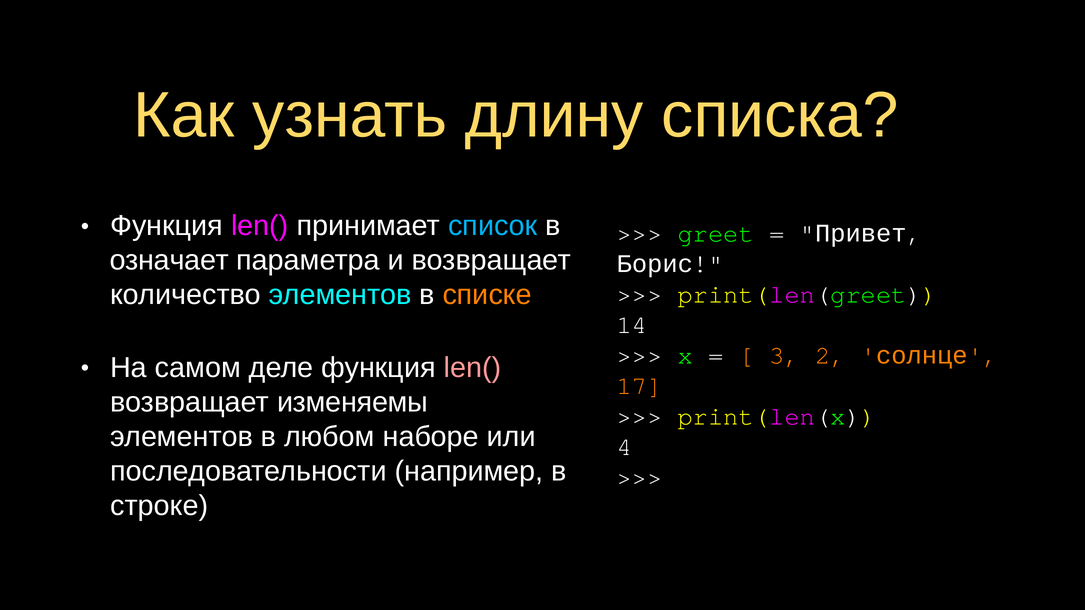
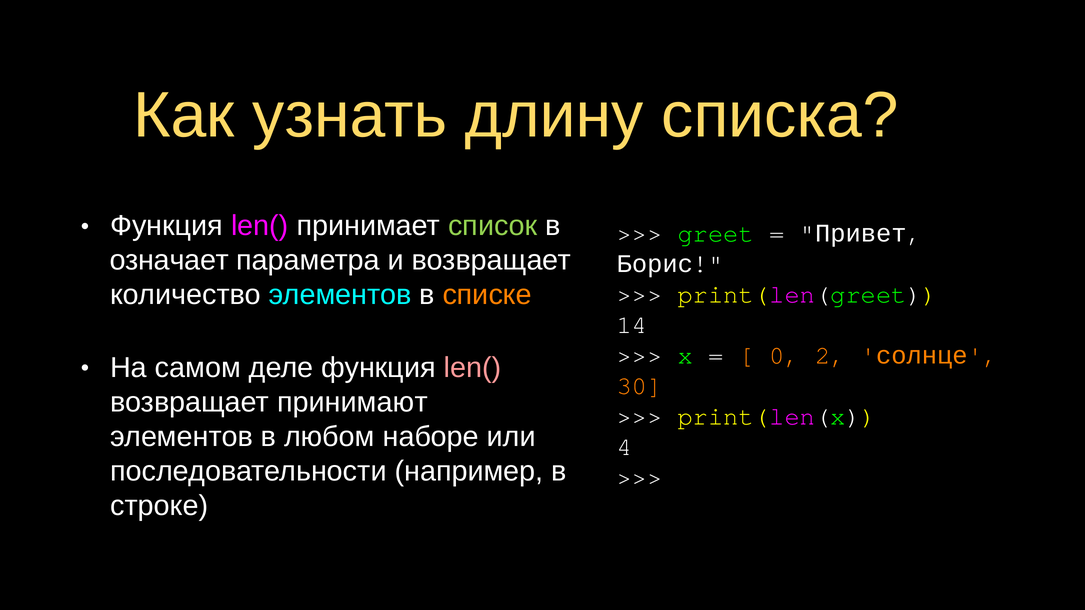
список colour: light blue -> light green (493, 226)
3: 3 -> 0 (784, 356)
17: 17 -> 30 (640, 386)
изменяемы: изменяемы -> принимают (352, 402)
